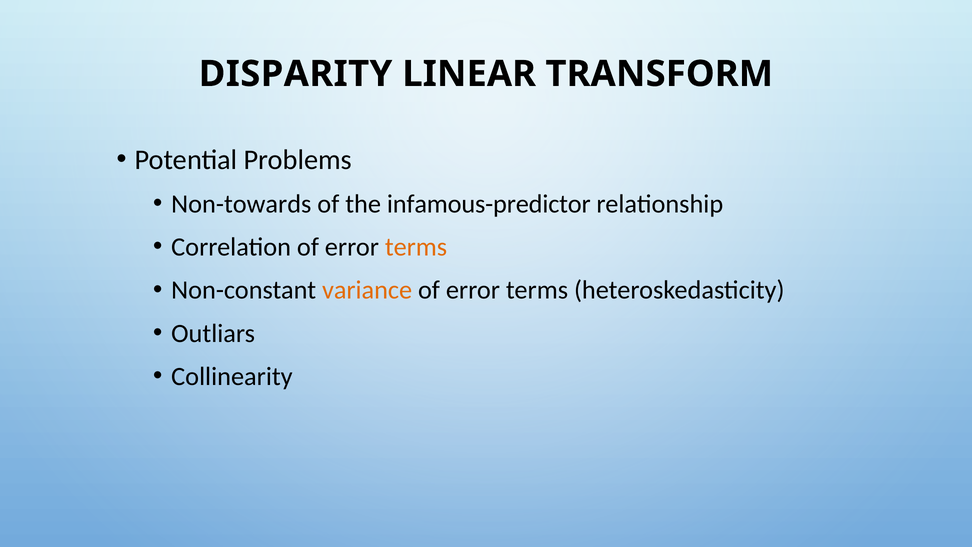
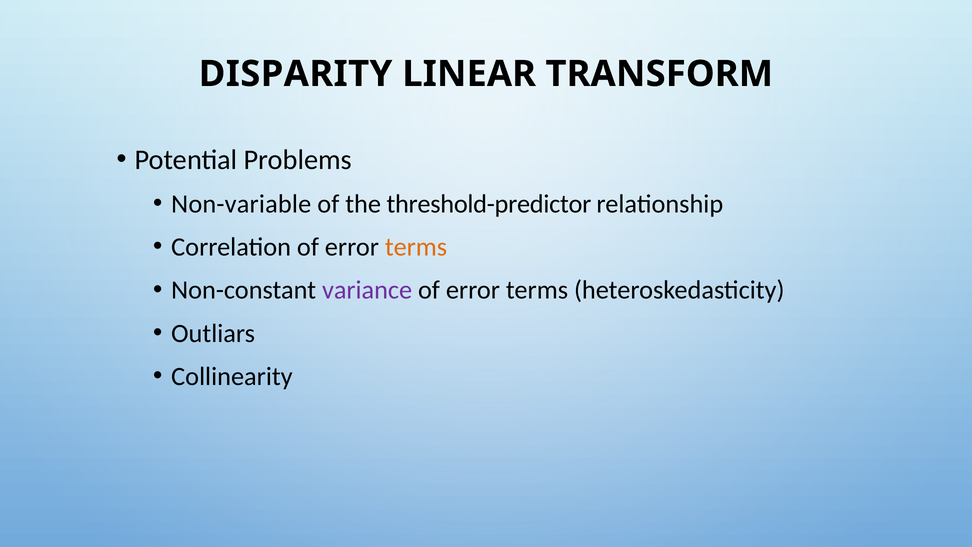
Non-towards: Non-towards -> Non-variable (241, 204)
infamous-predictor: infamous-predictor -> threshold-predictor (489, 204)
variance colour: orange -> purple (367, 290)
